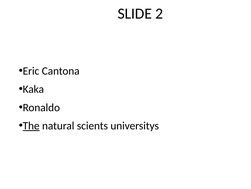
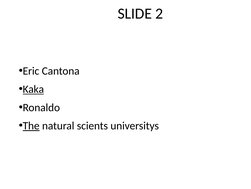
Kaka underline: none -> present (33, 89)
